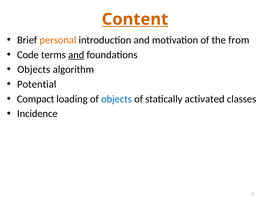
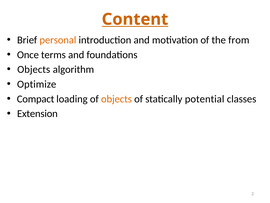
Code: Code -> Once (28, 55)
and underline: present -> none (76, 55)
Potential: Potential -> Optimize (37, 84)
objects colour: blue -> orange (116, 99)
activated: activated -> potential (205, 99)
Incidence: Incidence -> Extension (37, 113)
